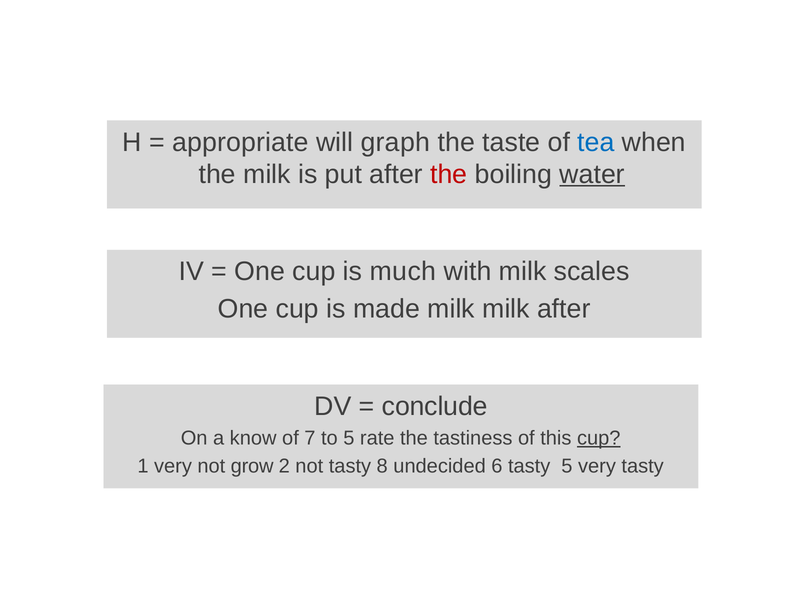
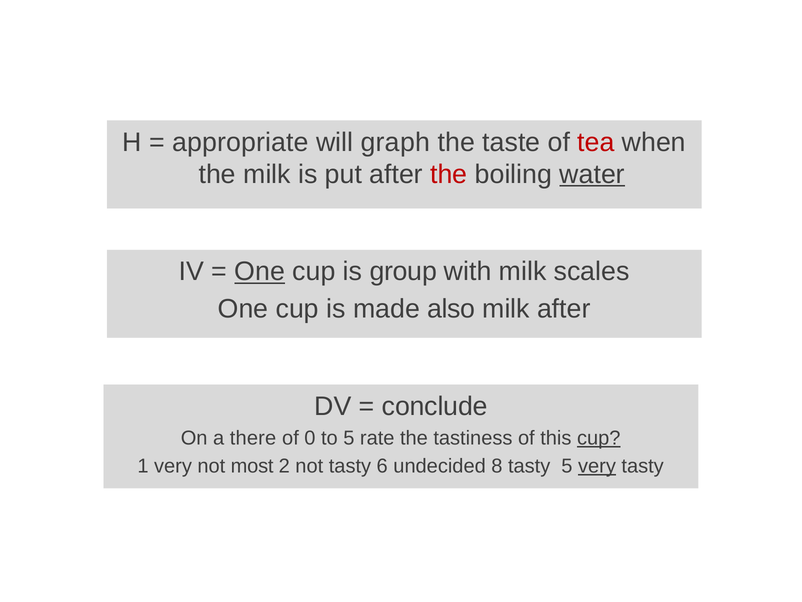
tea colour: blue -> red (596, 142)
One underline: none -> present (260, 271)
much: much -> group (403, 271)
made milk: milk -> also (451, 309)
know: know -> there (253, 438)
7: 7 -> 0 (310, 438)
grow: grow -> most (252, 466)
8: 8 -> 6 (382, 466)
6: 6 -> 8 (497, 466)
very underline: none -> present (597, 466)
